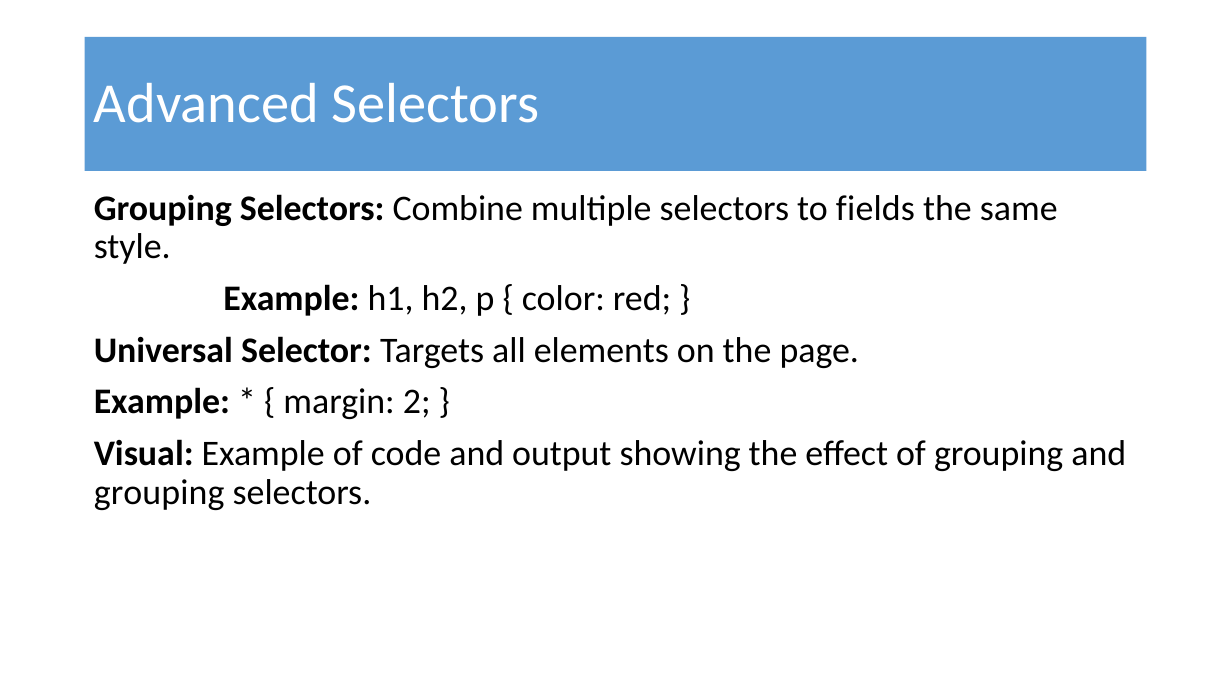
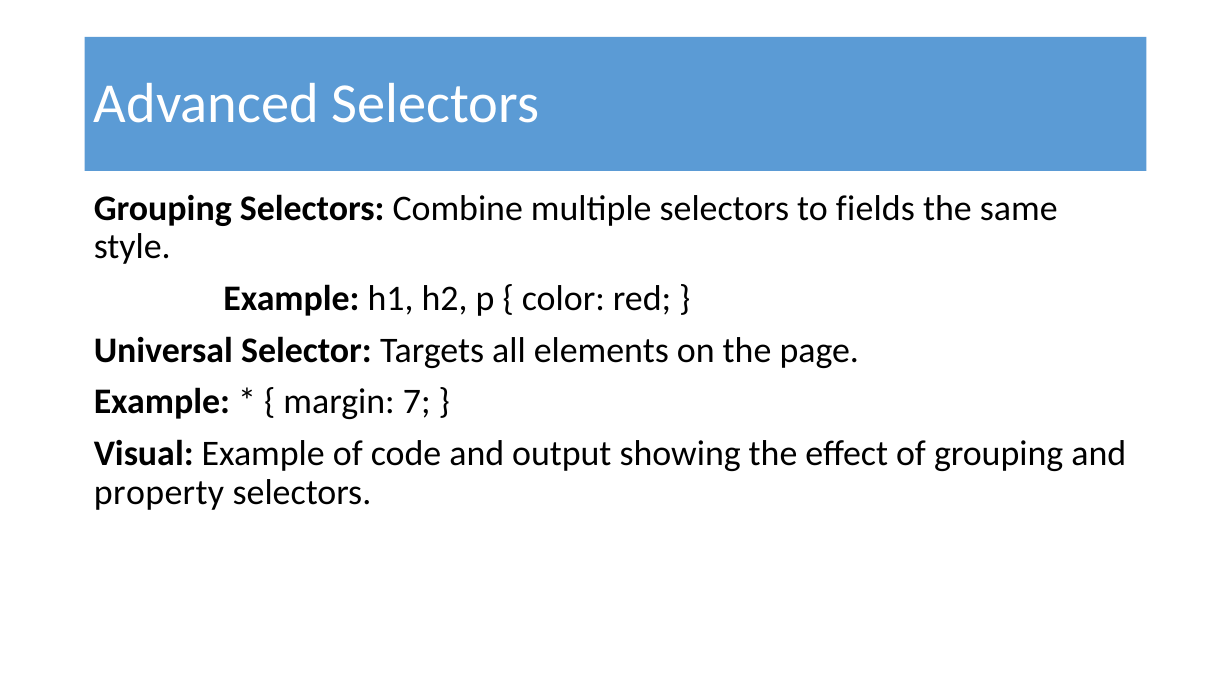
2: 2 -> 7 (417, 402)
grouping: grouping -> property (159, 492)
